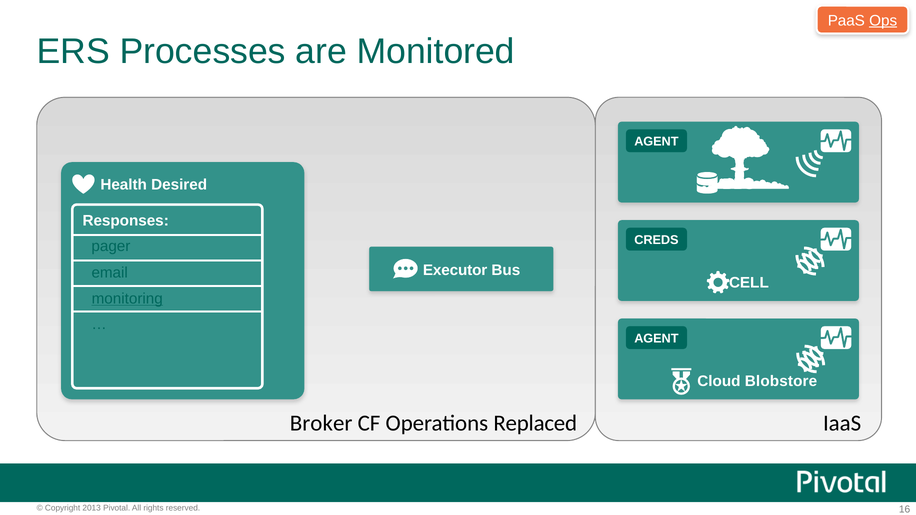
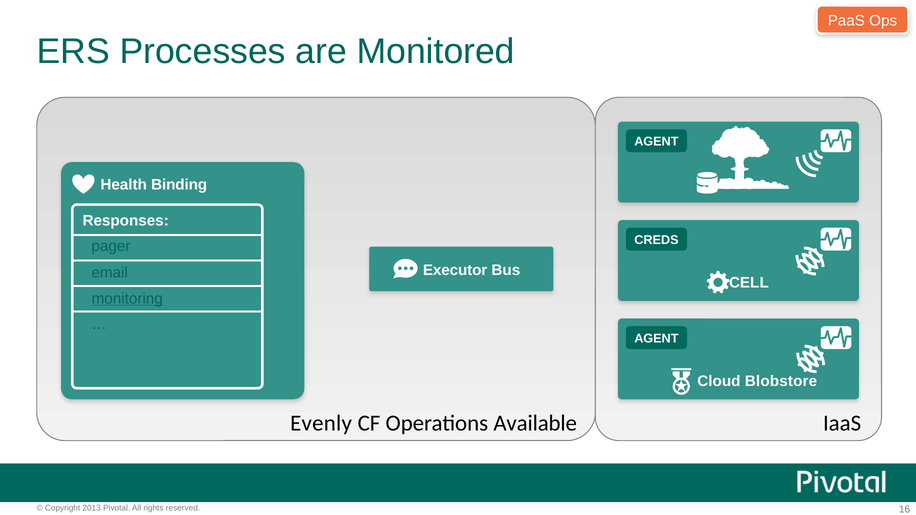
Ops underline: present -> none (883, 21)
Desired: Desired -> Binding (179, 185)
Broker: Broker -> Evenly (321, 424)
Replaced: Replaced -> Available (535, 424)
